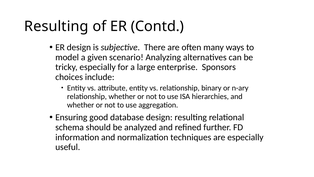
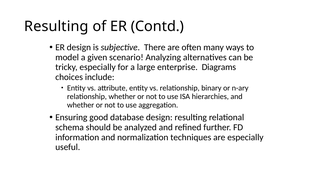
Sponsors: Sponsors -> Diagrams (219, 67)
